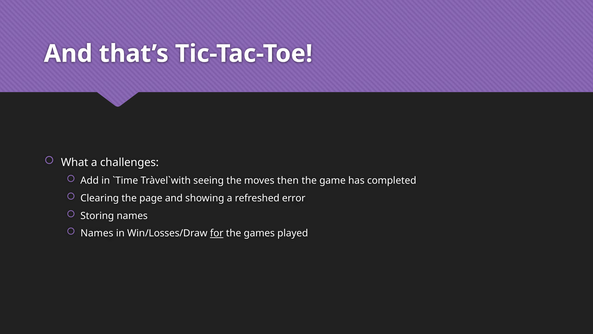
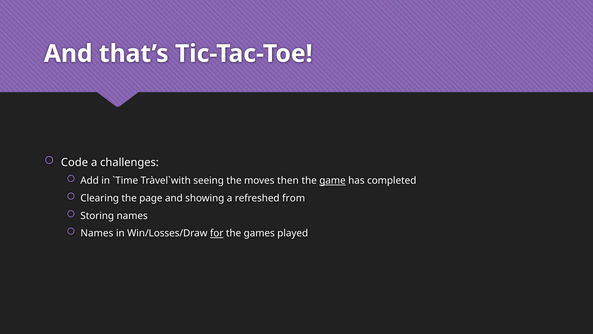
What: What -> Code (75, 162)
game underline: none -> present (333, 180)
error: error -> from (294, 198)
